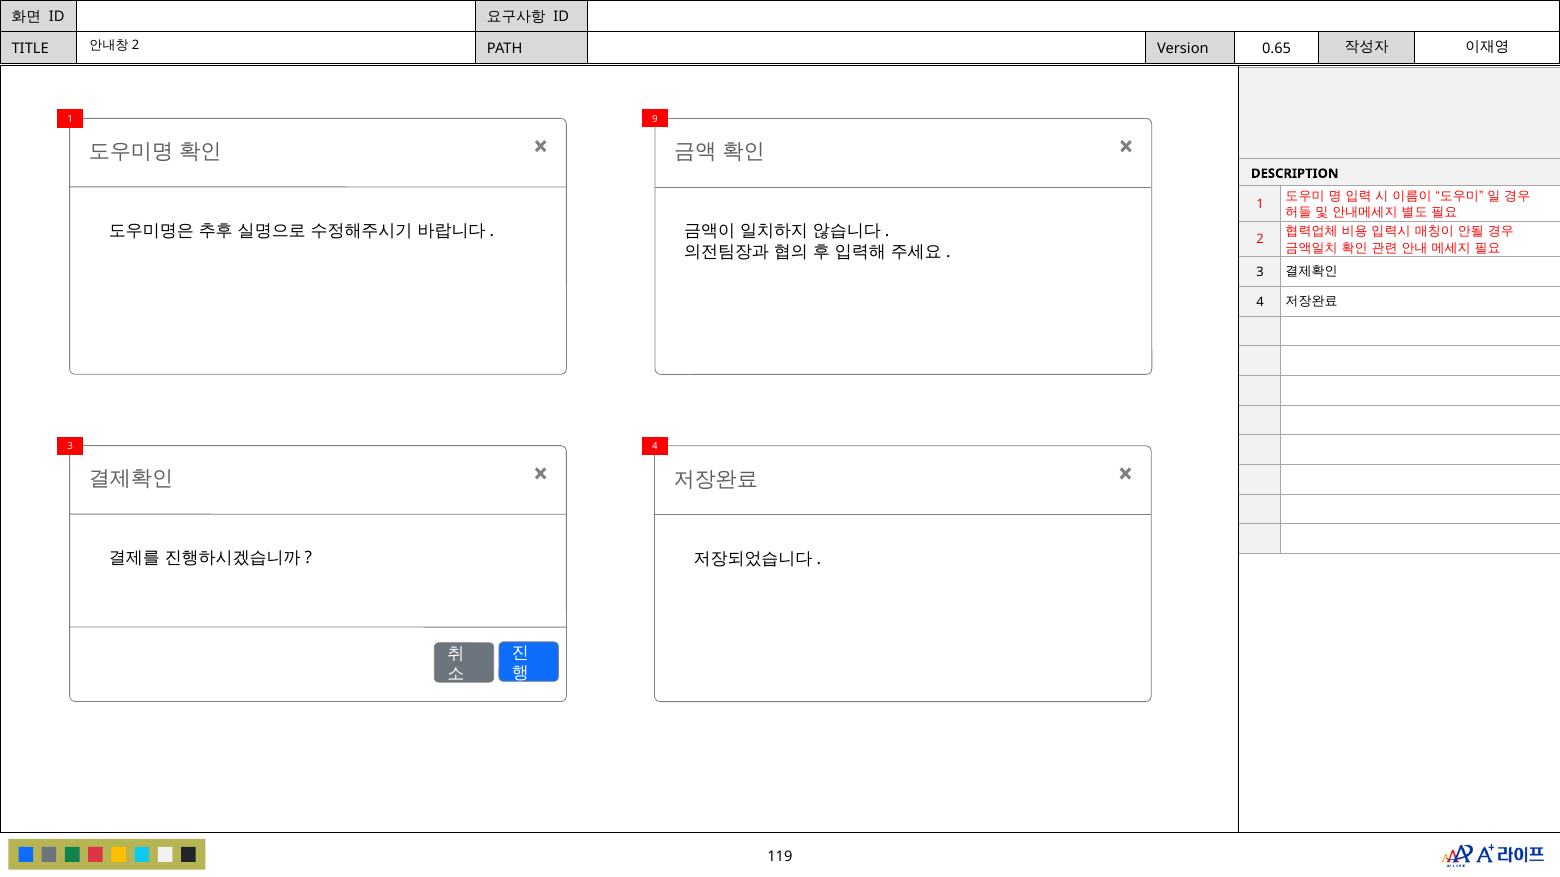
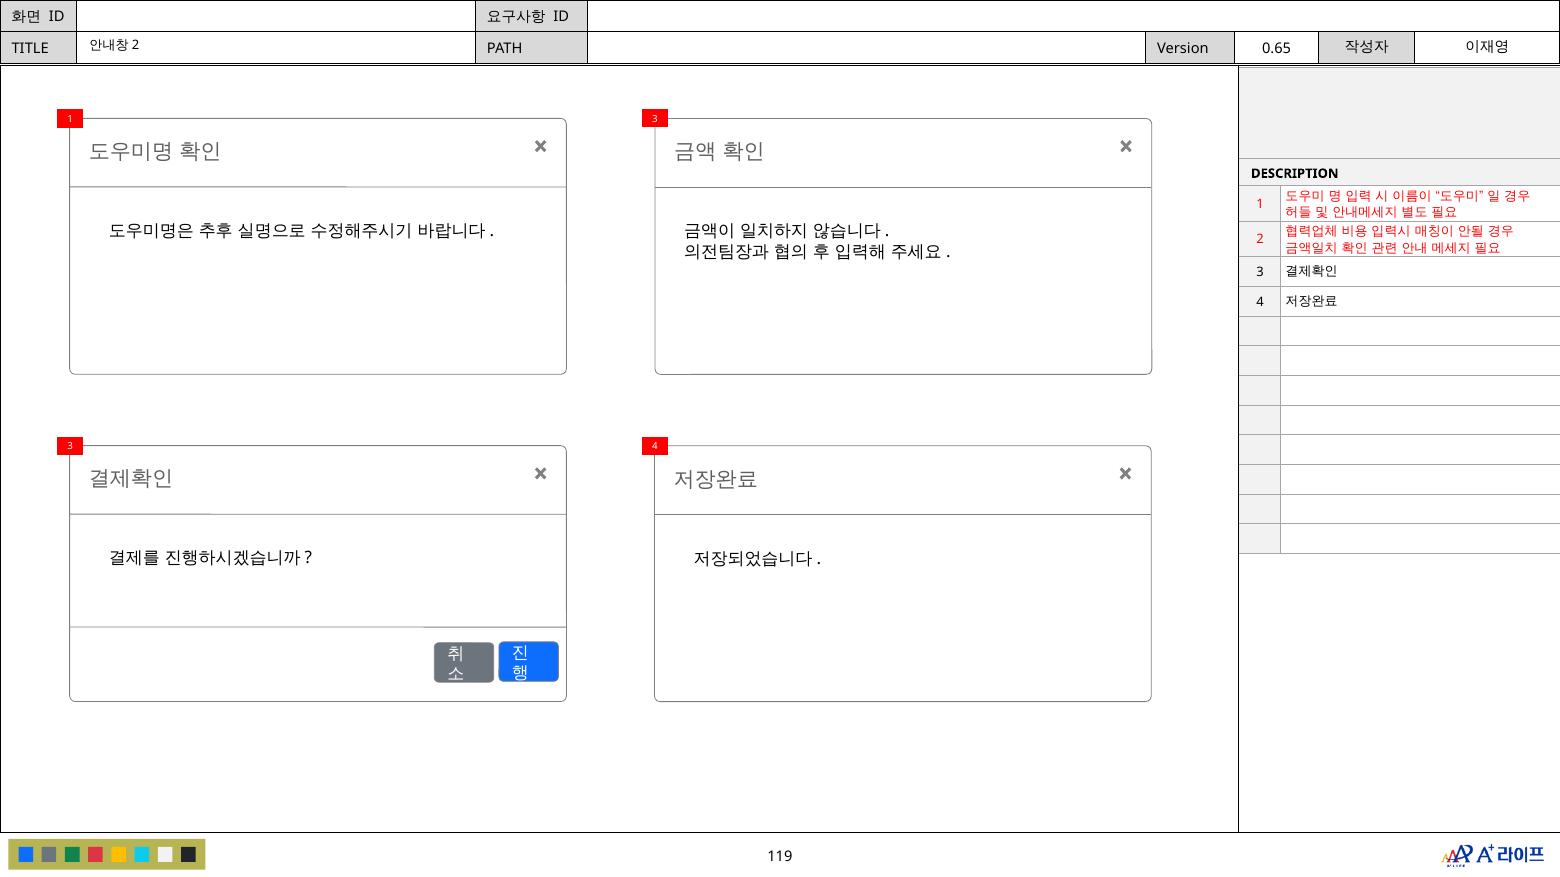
1 9: 9 -> 3 (655, 119)
